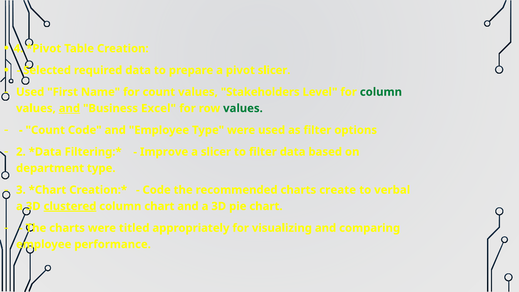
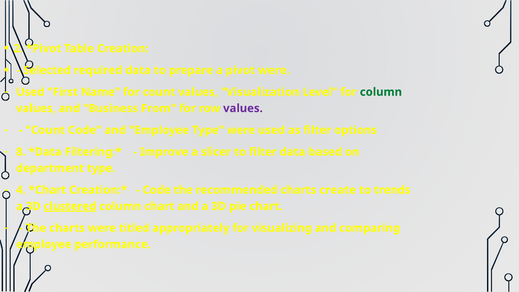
4: 4 -> 2 (18, 48)
pivot slicer: slicer -> were (274, 70)
Stakeholders: Stakeholders -> Visualization (260, 92)
and underline: present -> none (69, 108)
Excel: Excel -> From (159, 108)
values colour: green -> purple (243, 108)
2: 2 -> 8 (21, 152)
3: 3 -> 4 (21, 190)
verbal: verbal -> trends (392, 190)
